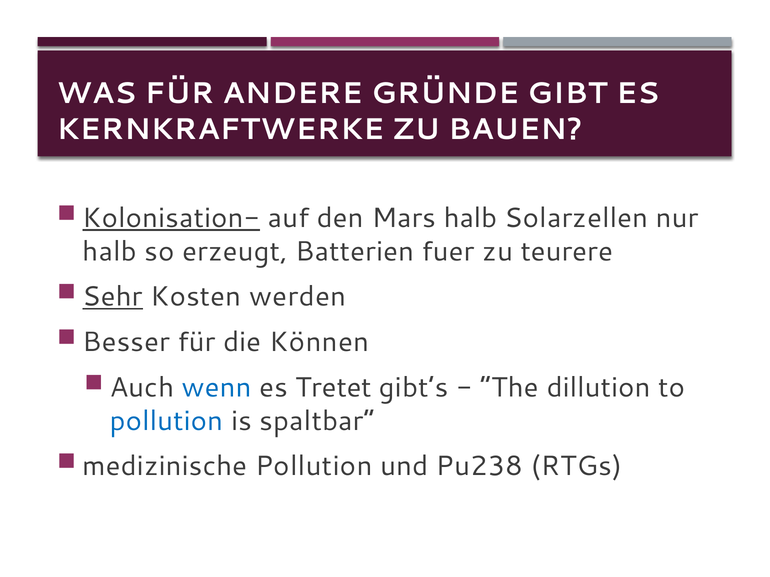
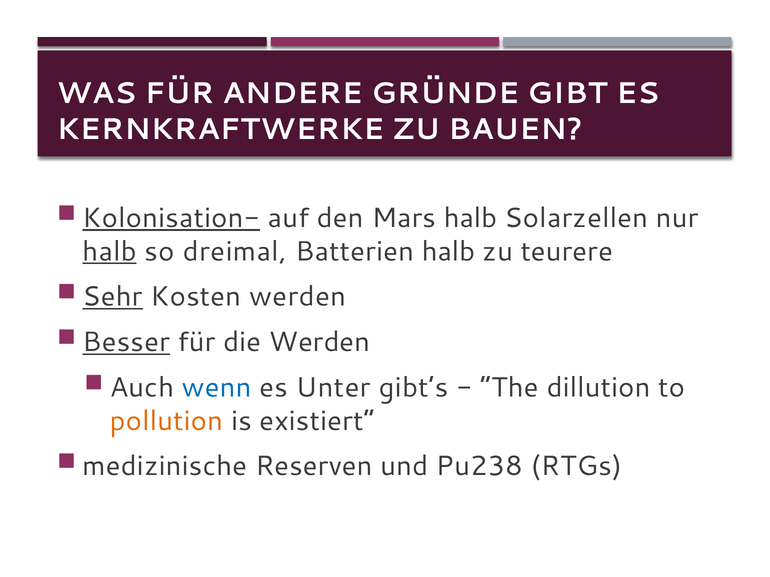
halb underline: none -> present (110, 252)
erzeugt: erzeugt -> dreimal (235, 252)
Batterien fuer: fuer -> halb (448, 252)
Besser underline: none -> present (126, 342)
die Können: Können -> Werden (320, 342)
Tretet: Tretet -> Unter (333, 388)
pollution colour: blue -> orange (167, 421)
spaltbar: spaltbar -> existiert (317, 421)
medizinische Pollution: Pollution -> Reserven (314, 467)
